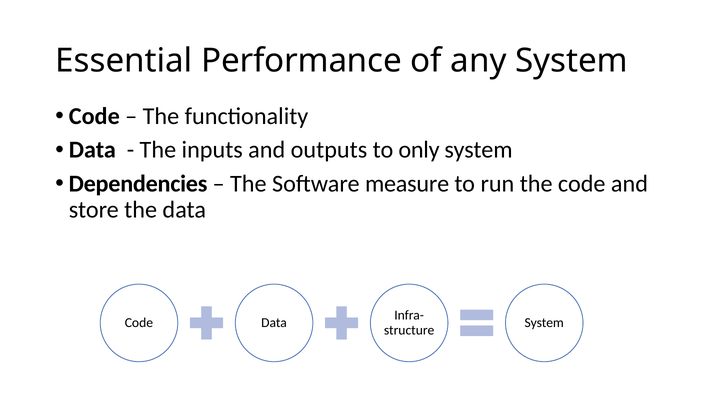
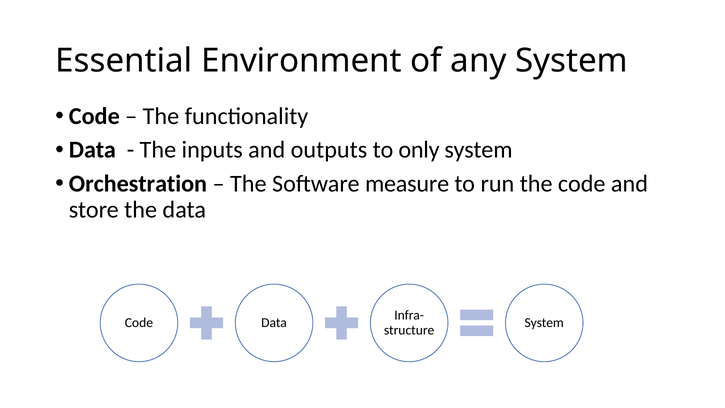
Performance: Performance -> Environment (301, 61)
Dependencies: Dependencies -> Orchestration (138, 184)
